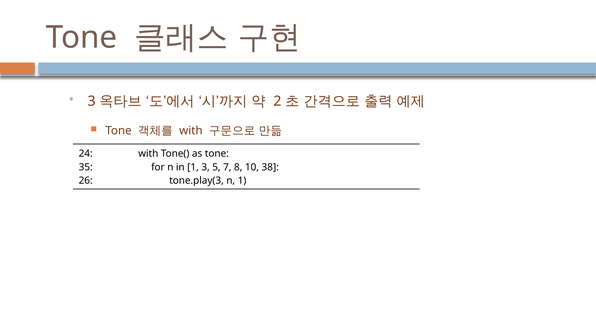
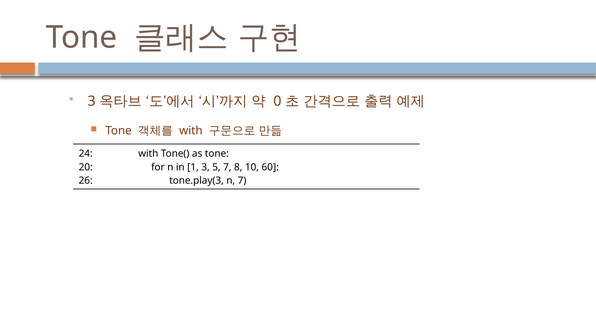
2: 2 -> 0 (277, 101)
35: 35 -> 20 (86, 167)
38: 38 -> 60 (270, 167)
n 1: 1 -> 7 (242, 181)
